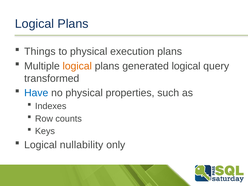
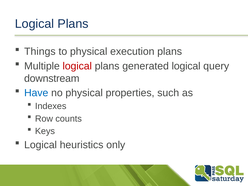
logical colour: orange -> red (77, 66)
transformed: transformed -> downstream (52, 78)
nullability: nullability -> heuristics (82, 145)
